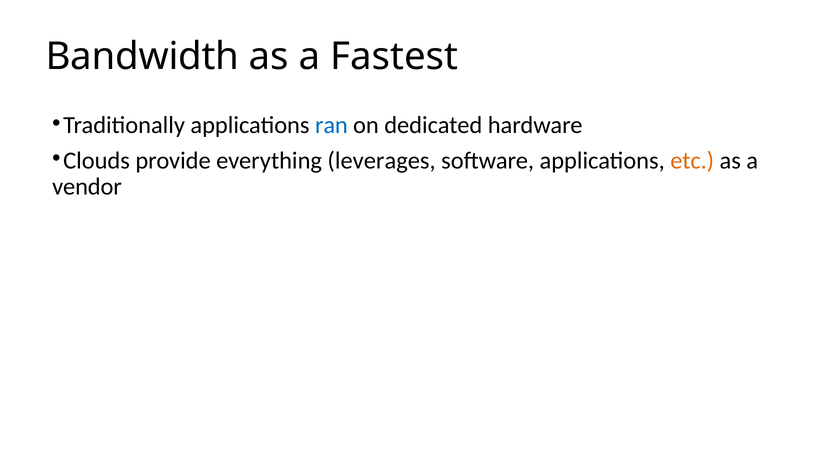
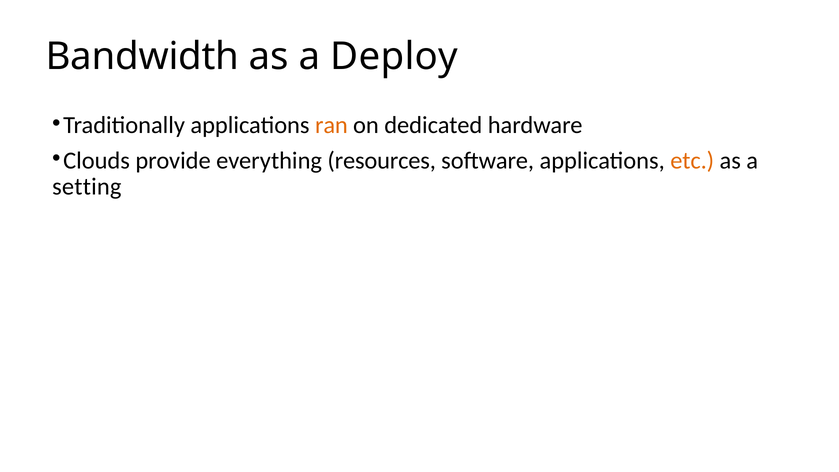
Fastest: Fastest -> Deploy (394, 56)
ran colour: blue -> orange (331, 125)
leverages: leverages -> resources (382, 160)
vendor: vendor -> setting (87, 187)
